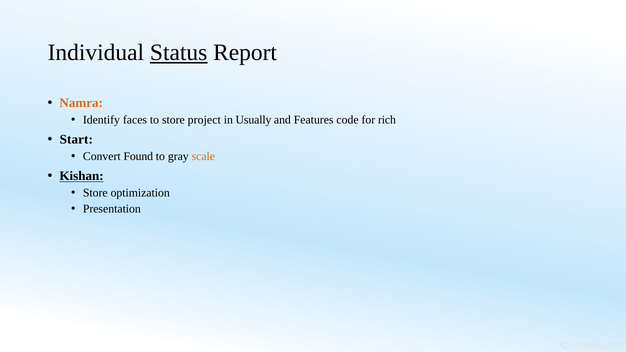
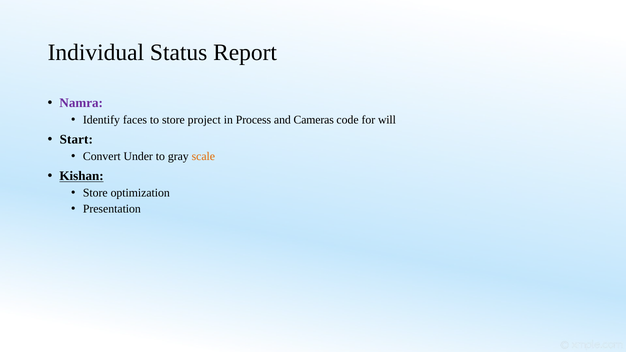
Status underline: present -> none (179, 53)
Namra colour: orange -> purple (81, 103)
Usually: Usually -> Process (253, 120)
Features: Features -> Cameras (314, 120)
rich: rich -> will (387, 120)
Found: Found -> Under (138, 156)
